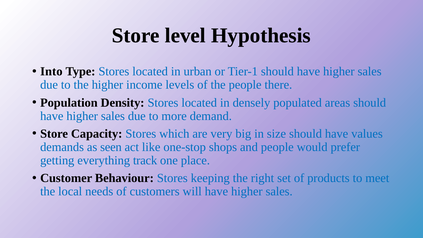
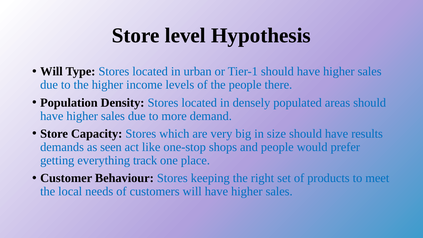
Into: Into -> Will (51, 72)
values: values -> results (367, 134)
